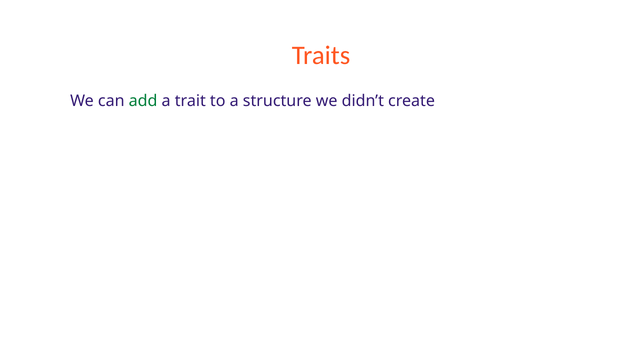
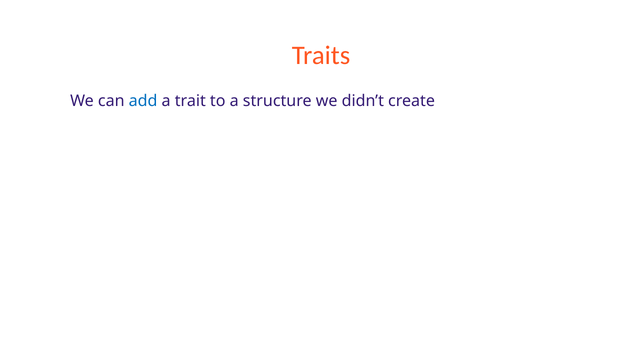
add colour: green -> blue (143, 101)
